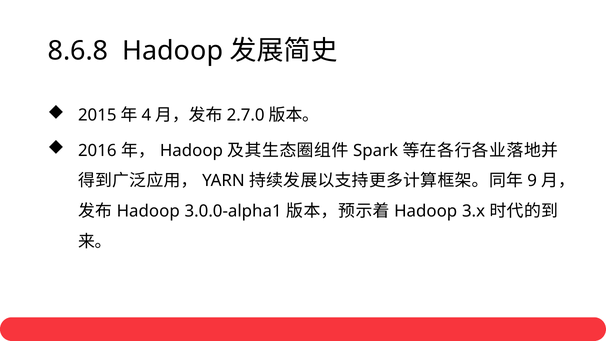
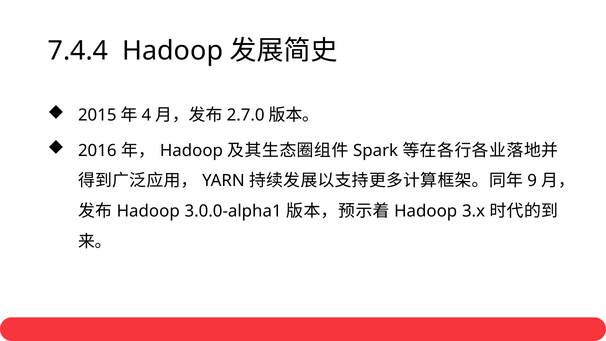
8.6.8: 8.6.8 -> 7.4.4 (78, 51)
